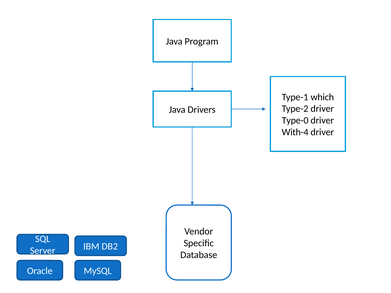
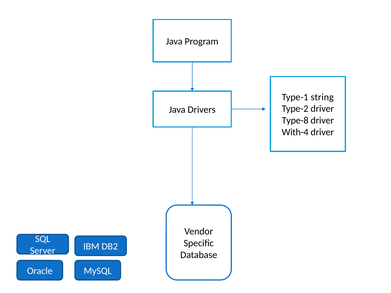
which: which -> string (322, 97)
Type-0: Type-0 -> Type-8 (295, 121)
